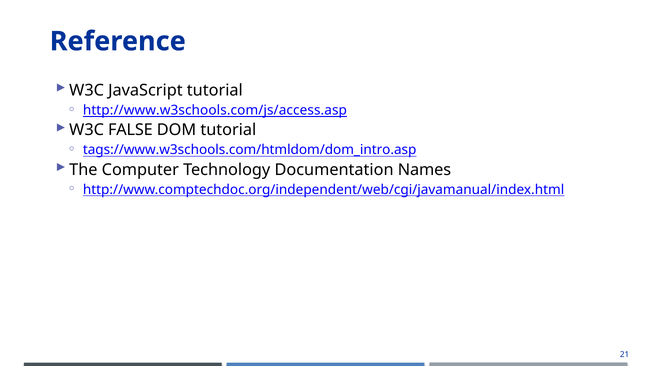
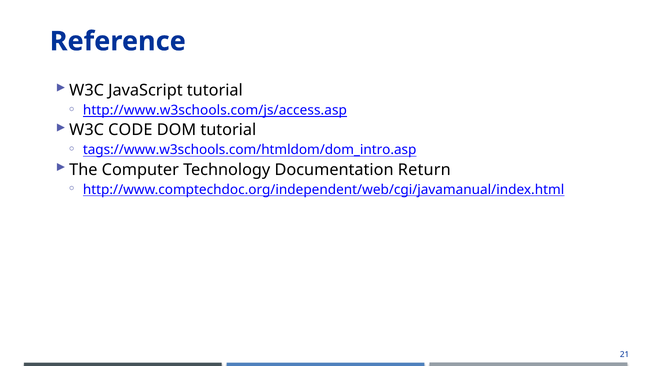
FALSE: FALSE -> CODE (130, 130)
Names: Names -> Return (424, 170)
